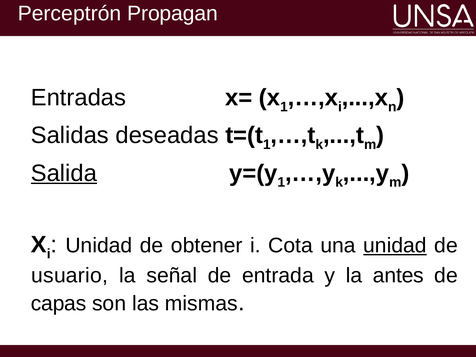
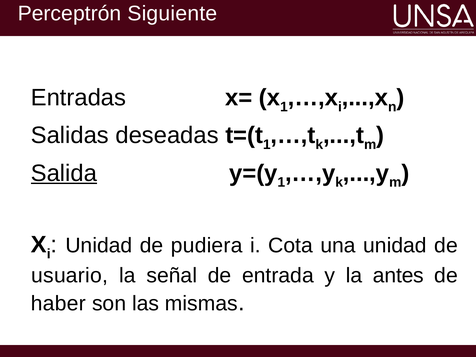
Propagan: Propagan -> Siguiente (172, 13)
obtener: obtener -> pudiera (207, 246)
unidad underline: present -> none (395, 246)
capas: capas -> haber (58, 304)
